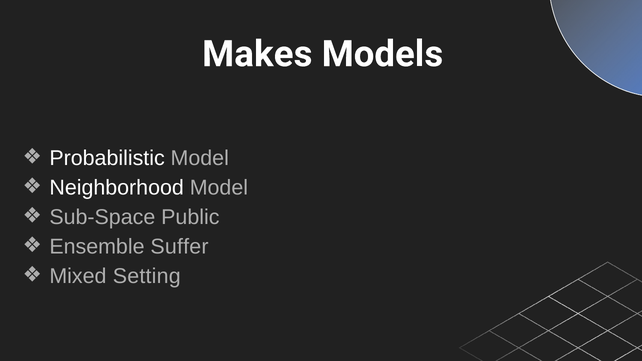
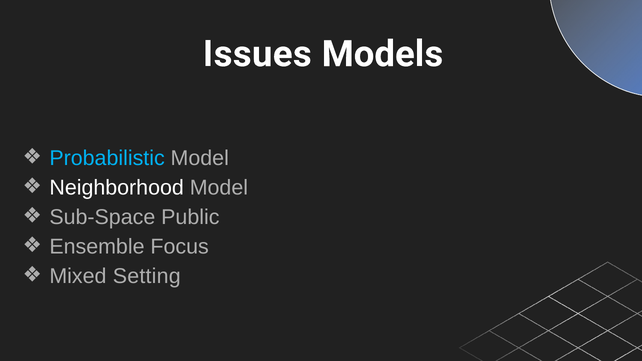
Makes: Makes -> Issues (257, 54)
Probabilistic colour: white -> light blue (107, 158)
Suffer: Suffer -> Focus (180, 247)
